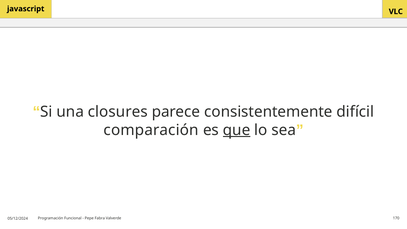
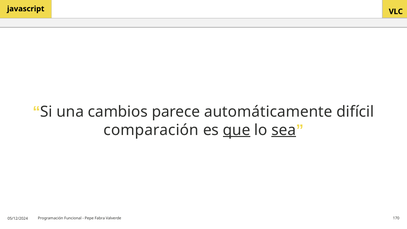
closures: closures -> cambios (118, 112)
consistentemente: consistentemente -> automáticamente (268, 112)
sea underline: none -> present (284, 130)
